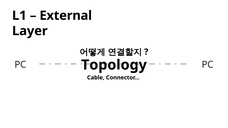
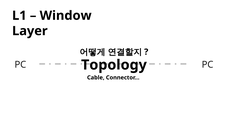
External: External -> Window (66, 16)
